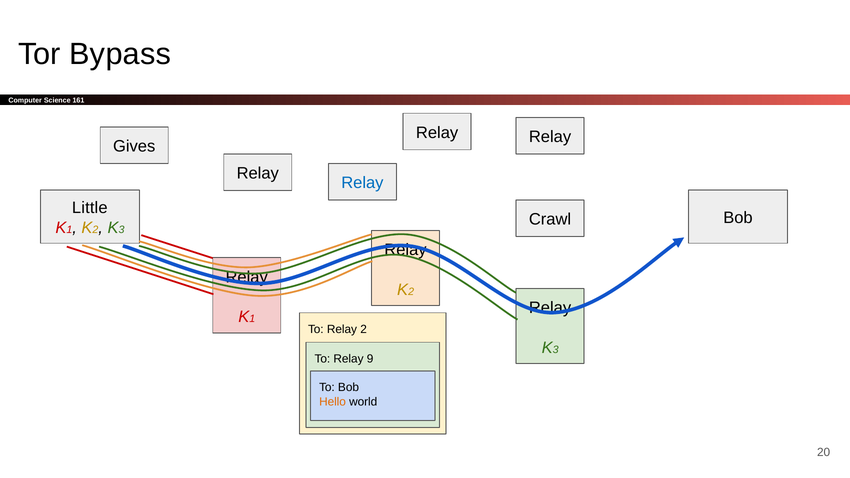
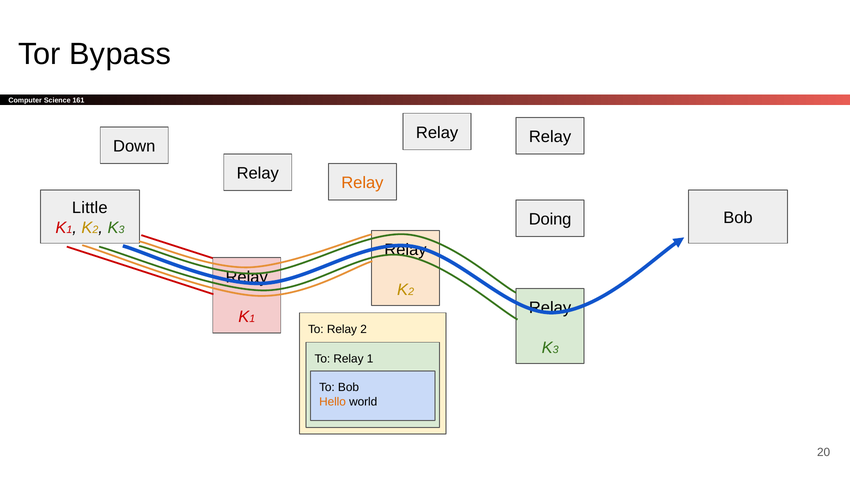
Gives: Gives -> Down (134, 146)
Relay colour: blue -> orange (362, 183)
Crawl: Crawl -> Doing (550, 219)
Relay 9: 9 -> 1 (370, 359)
